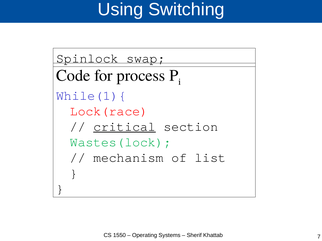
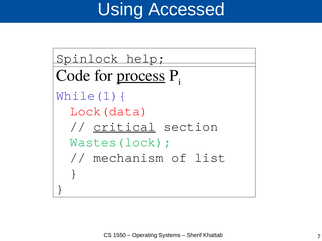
Switching: Switching -> Accessed (187, 10)
swap: swap -> help (146, 58)
process underline: none -> present (141, 76)
Lock(race: Lock(race -> Lock(data (109, 111)
